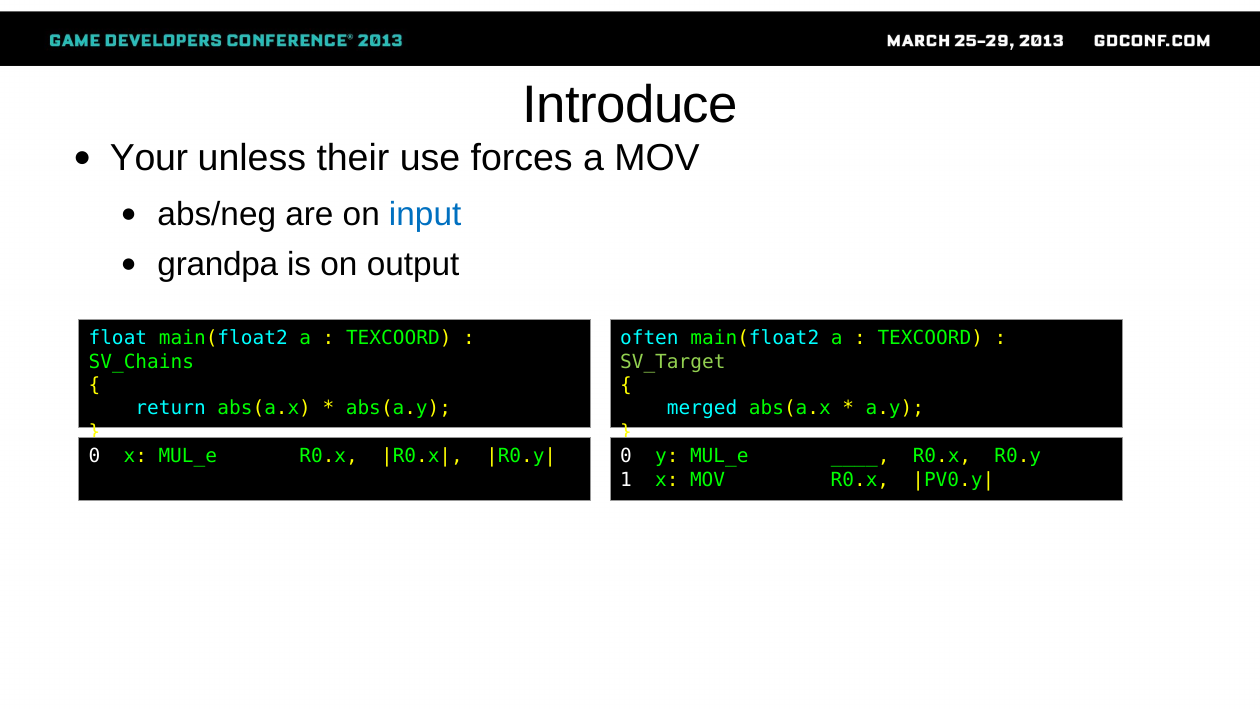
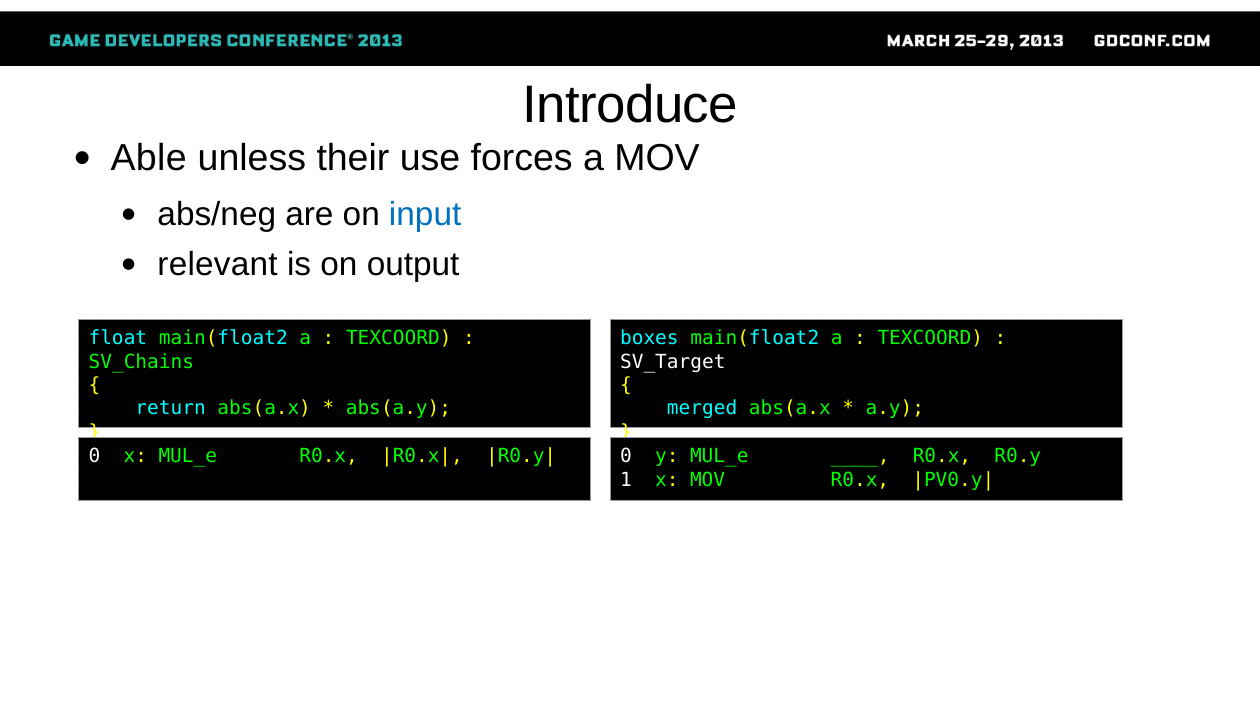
Your: Your -> Able (149, 158)
grandpa: grandpa -> relevant (218, 265)
often: often -> boxes (649, 338)
SV_Target colour: light green -> white (673, 361)
